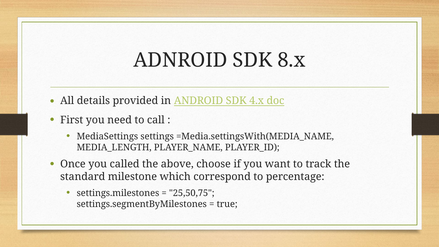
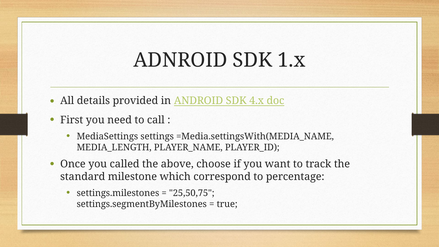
8.x: 8.x -> 1.x (291, 60)
